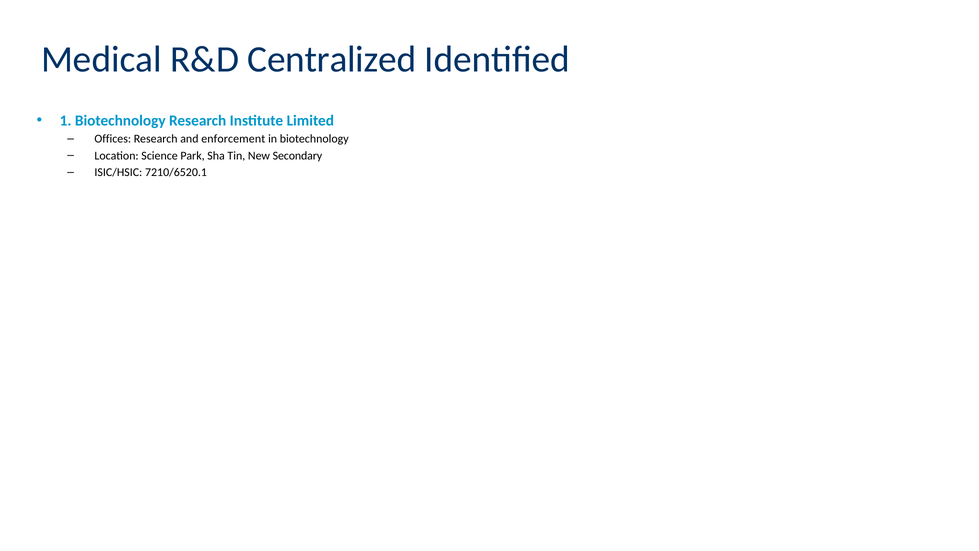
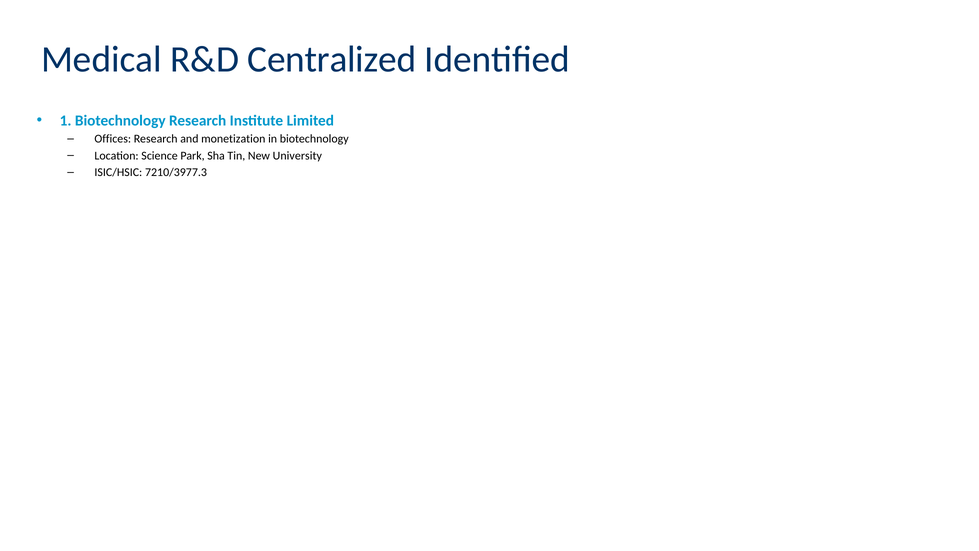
enforcement: enforcement -> monetization (233, 139)
Secondary: Secondary -> University (297, 156)
7210/6520.1: 7210/6520.1 -> 7210/3977.3 (176, 172)
